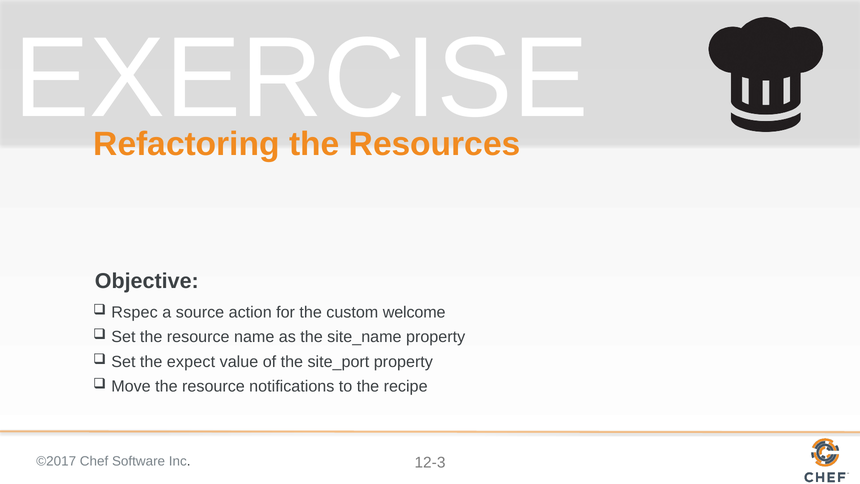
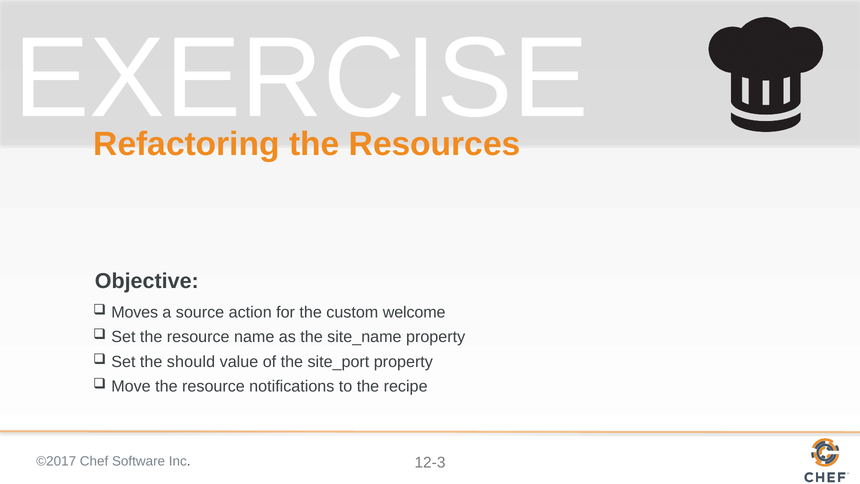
Rspec: Rspec -> Moves (135, 312)
expect: expect -> should (191, 362)
